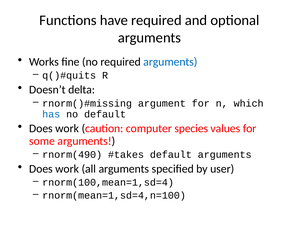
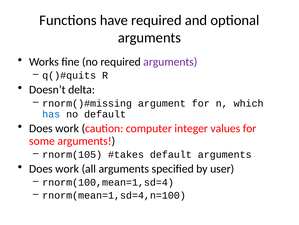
arguments colour: blue -> purple (170, 62)
species: species -> integer (191, 128)
rnorm(490: rnorm(490 -> rnorm(105 (72, 154)
